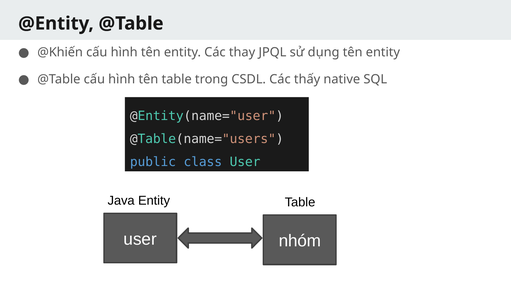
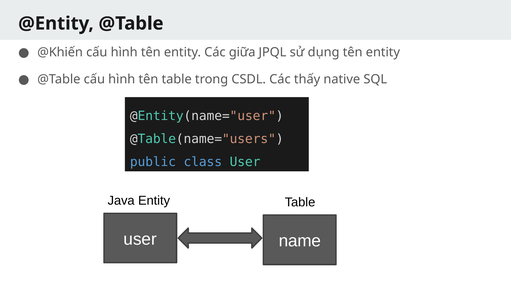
thay: thay -> giữa (242, 52)
nhóm: nhóm -> name (300, 241)
